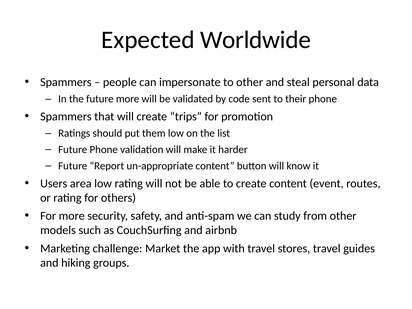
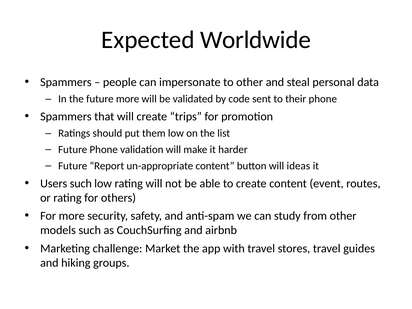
know: know -> ideas (298, 166)
Users area: area -> such (81, 183)
